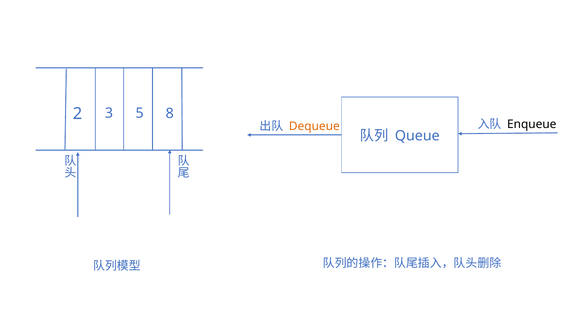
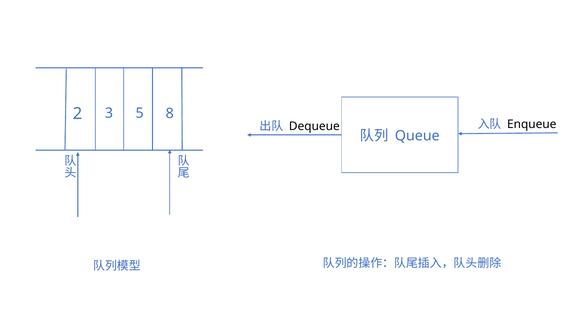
Dequeue colour: orange -> black (314, 127)
